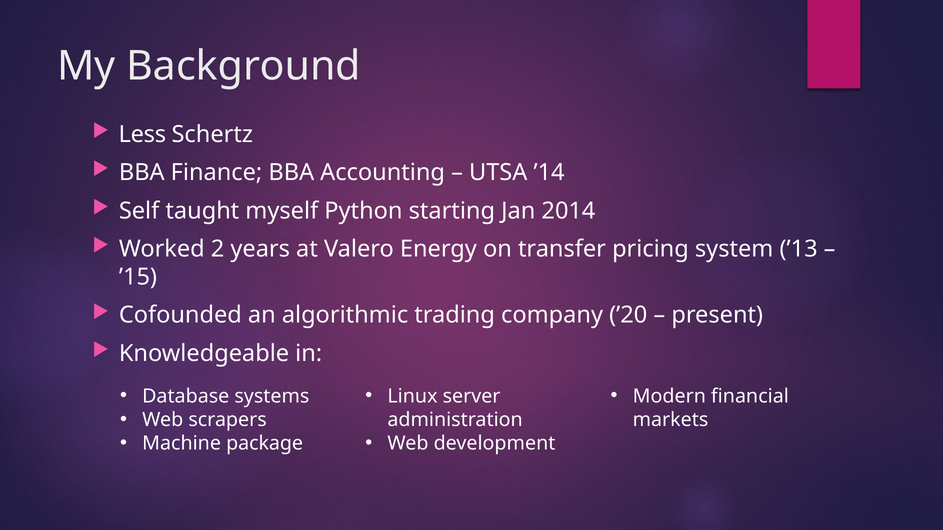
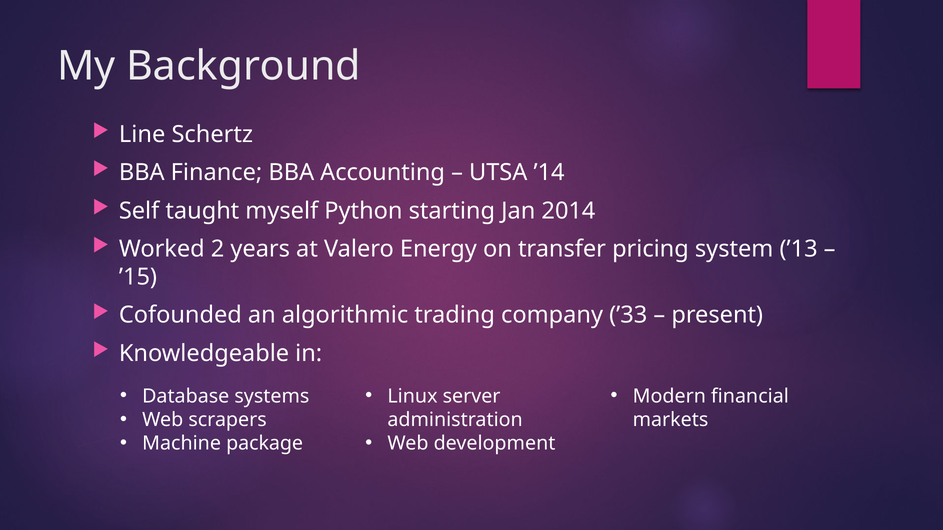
Less: Less -> Line (142, 135)
’20: ’20 -> ’33 (628, 315)
